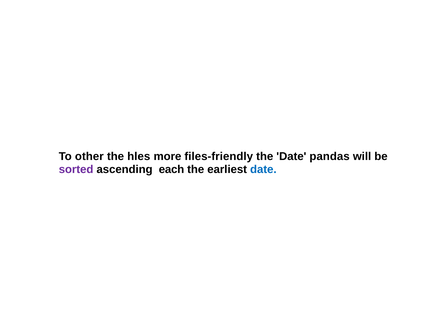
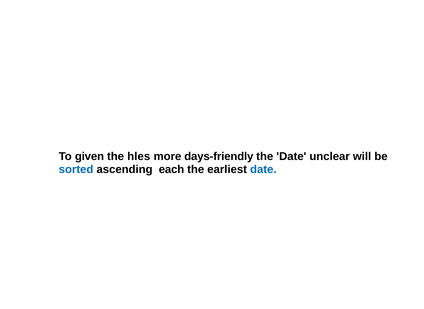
other: other -> given (89, 156)
files-friendly: files-friendly -> days-friendly (219, 156)
pandas: pandas -> unclear (330, 156)
sorted colour: purple -> blue (76, 170)
